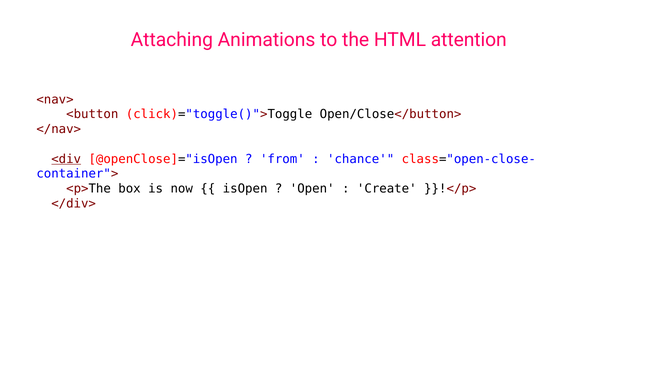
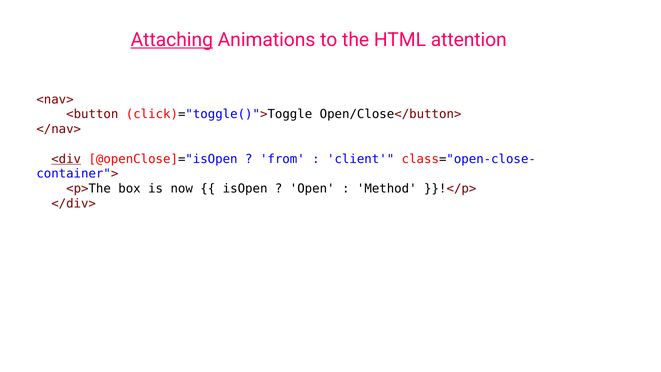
Attaching underline: none -> present (172, 40)
chance: chance -> client (361, 159)
Create: Create -> Method (387, 189)
